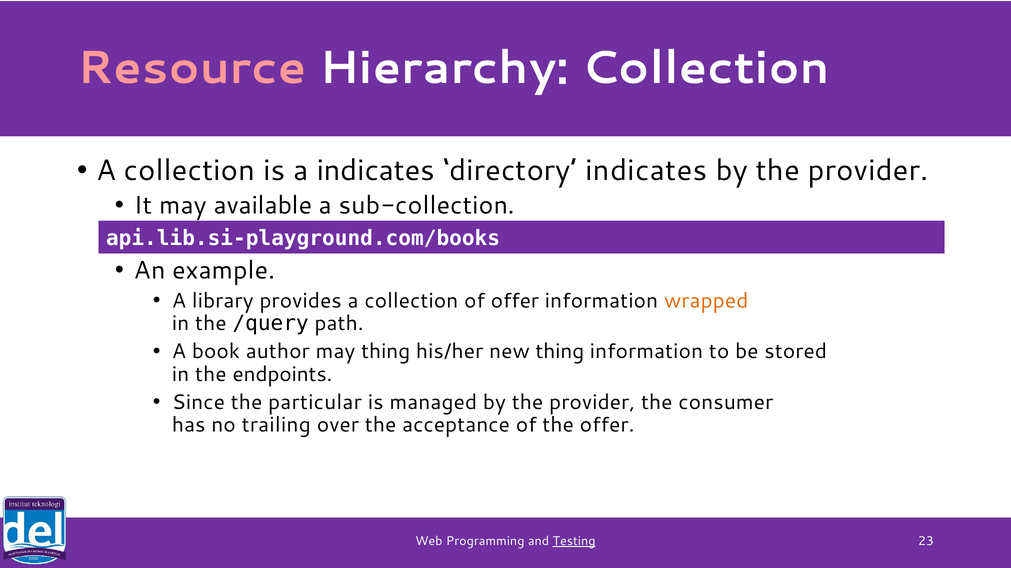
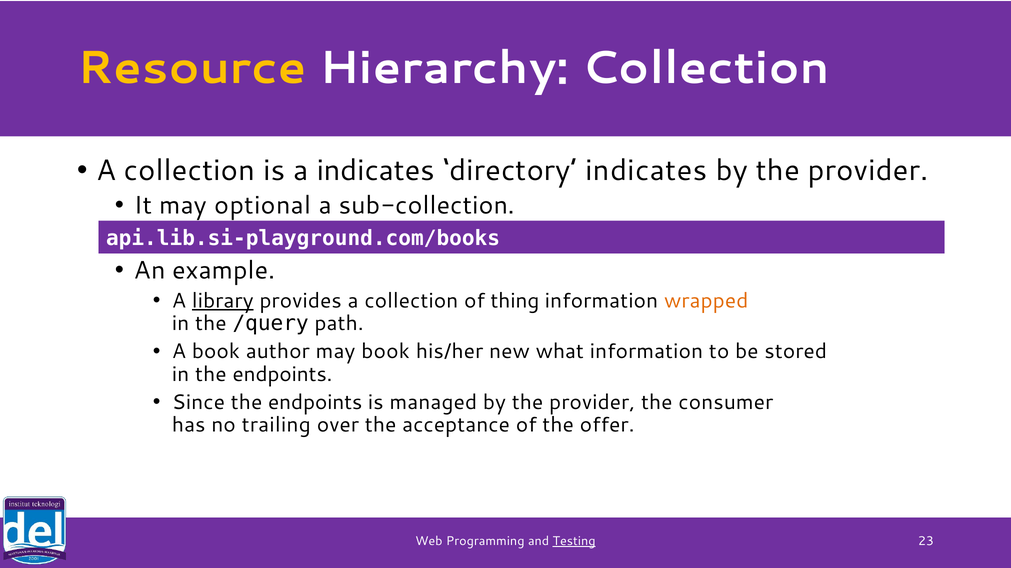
Resource colour: pink -> yellow (192, 68)
available: available -> optional (263, 206)
library underline: none -> present (223, 301)
of offer: offer -> thing (515, 301)
may thing: thing -> book (386, 352)
new thing: thing -> what (560, 352)
Since the particular: particular -> endpoints (315, 403)
